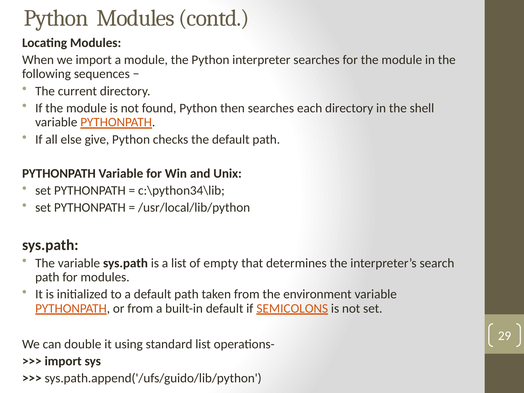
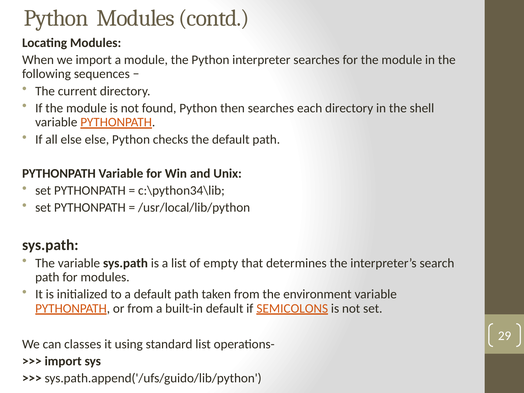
else give: give -> else (97, 139)
double: double -> classes (83, 344)
